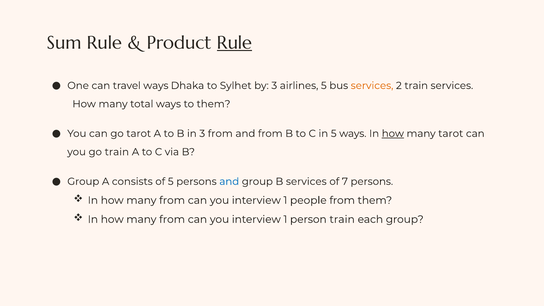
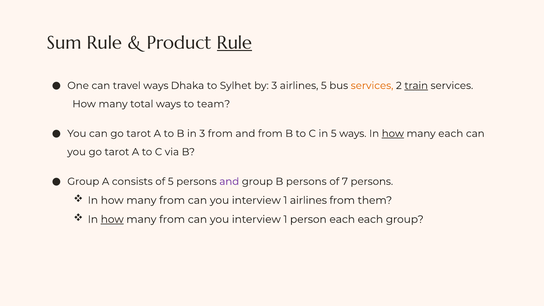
train underline: none -> present (416, 86)
to them: them -> team (213, 104)
many tarot: tarot -> each (451, 134)
you go train: train -> tarot (117, 152)
and colour: blue -> purple (229, 181)
B services: services -> persons (306, 181)
1 people: people -> airlines (308, 200)
how underline: none -> present (112, 219)
person train: train -> each (342, 219)
